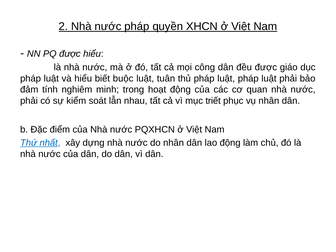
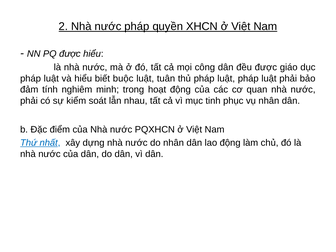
triết: triết -> tinh (213, 101)
